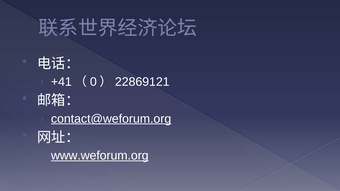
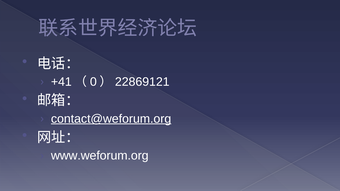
www.weforum.org underline: present -> none (100, 156)
